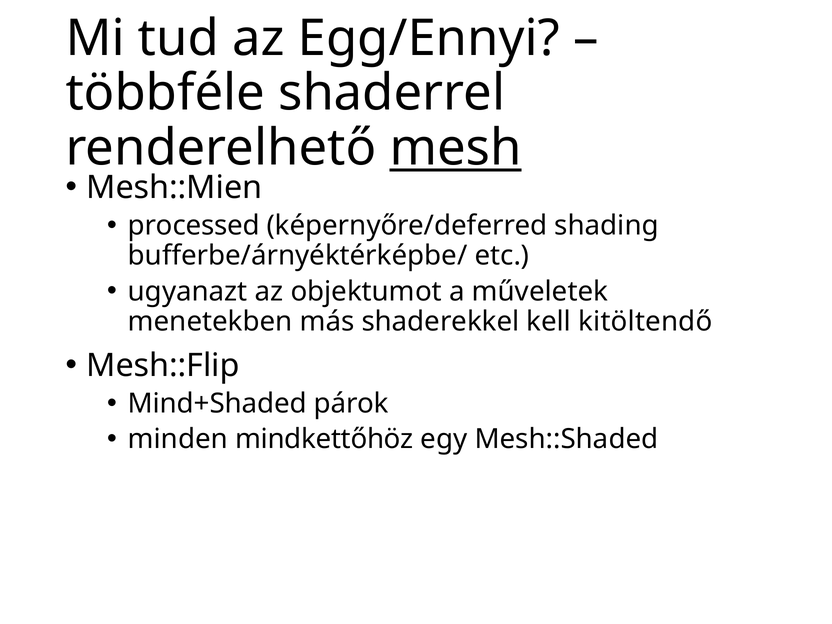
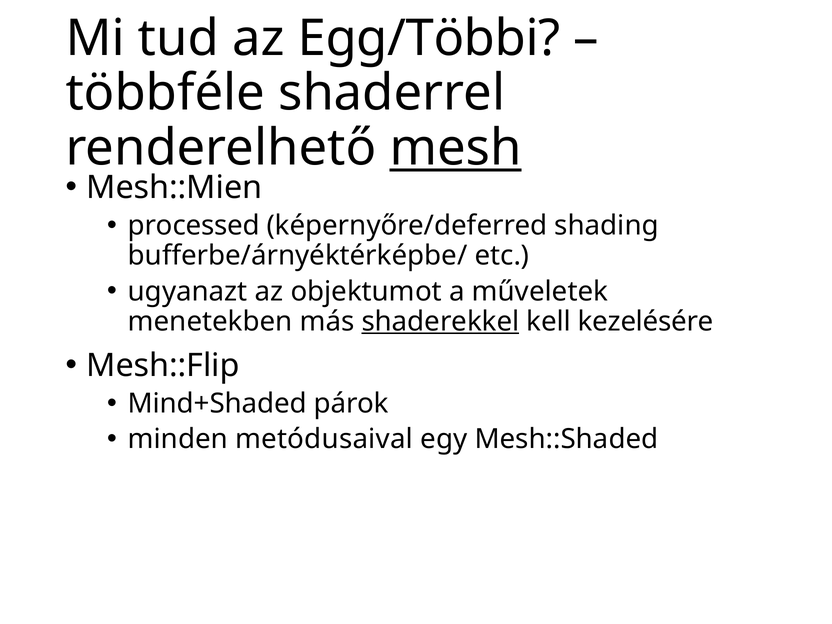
Egg/Ennyi: Egg/Ennyi -> Egg/Többi (429, 38)
shaderekkel underline: none -> present (440, 321)
kitöltendő: kitöltendő -> kezelésére (646, 321)
mindkettőhöz: mindkettőhöz -> metódusaival (324, 439)
